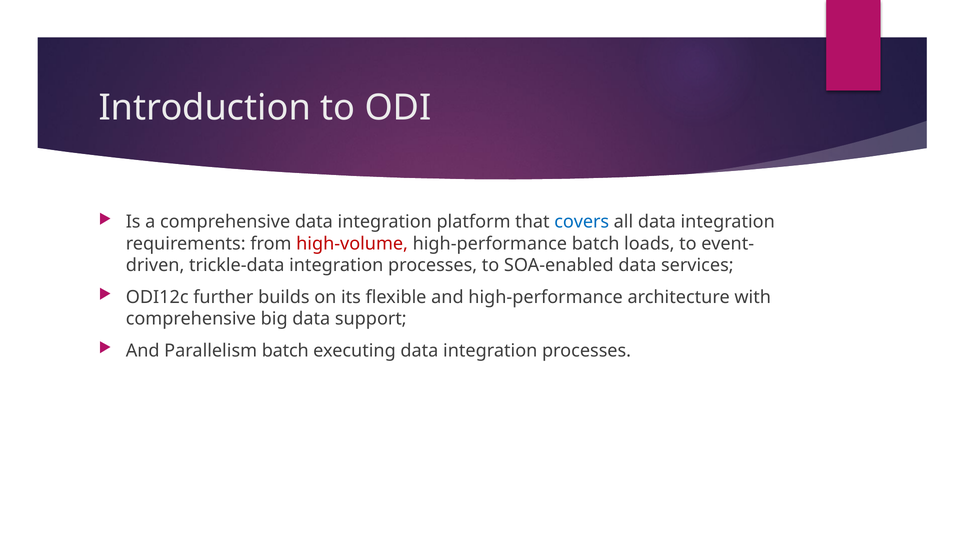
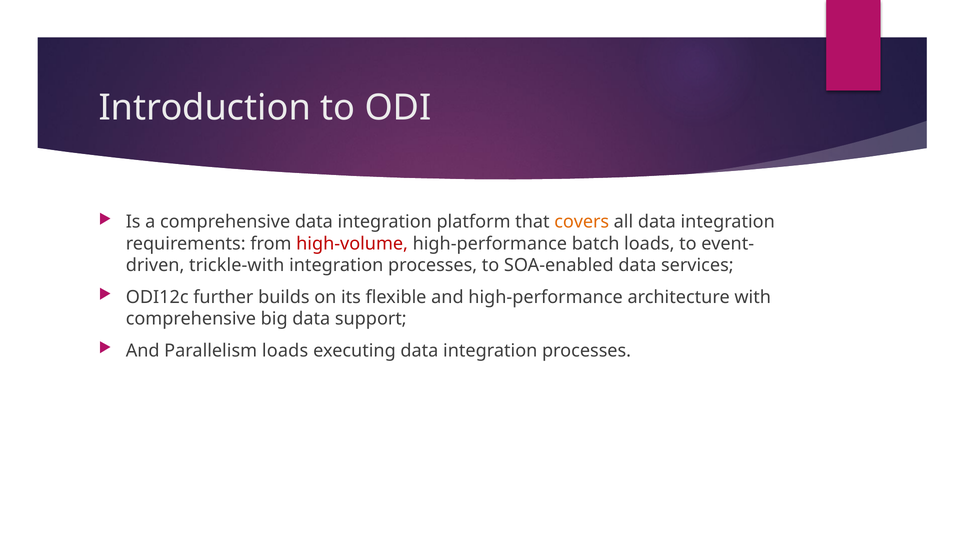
covers colour: blue -> orange (582, 222)
trickle-data: trickle-data -> trickle-with (237, 265)
Parallelism batch: batch -> loads (285, 350)
